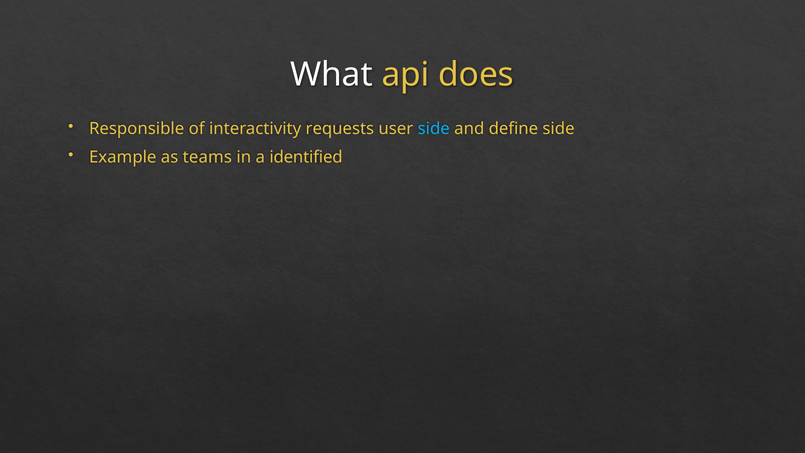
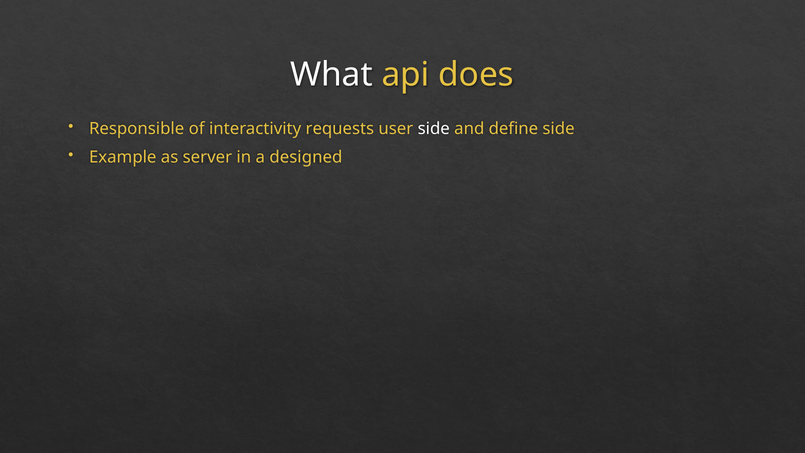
side colour: light blue -> white (434, 129)
teams: teams -> server (207, 157)
identified: identified -> designed (306, 157)
